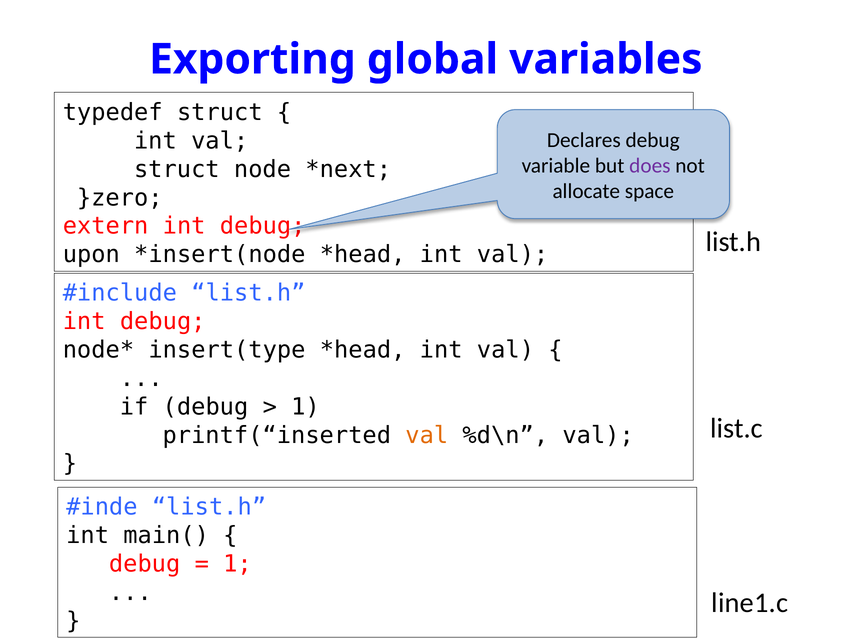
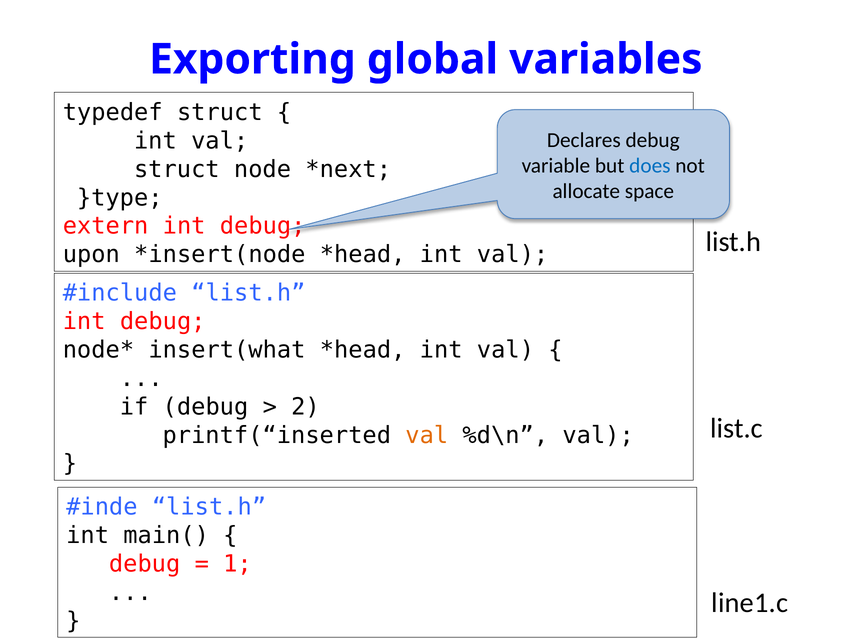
does colour: purple -> blue (650, 166)
}zero: }zero -> }type (120, 198)
insert(type: insert(type -> insert(what (227, 350)
1: 1 -> 2 (305, 407)
